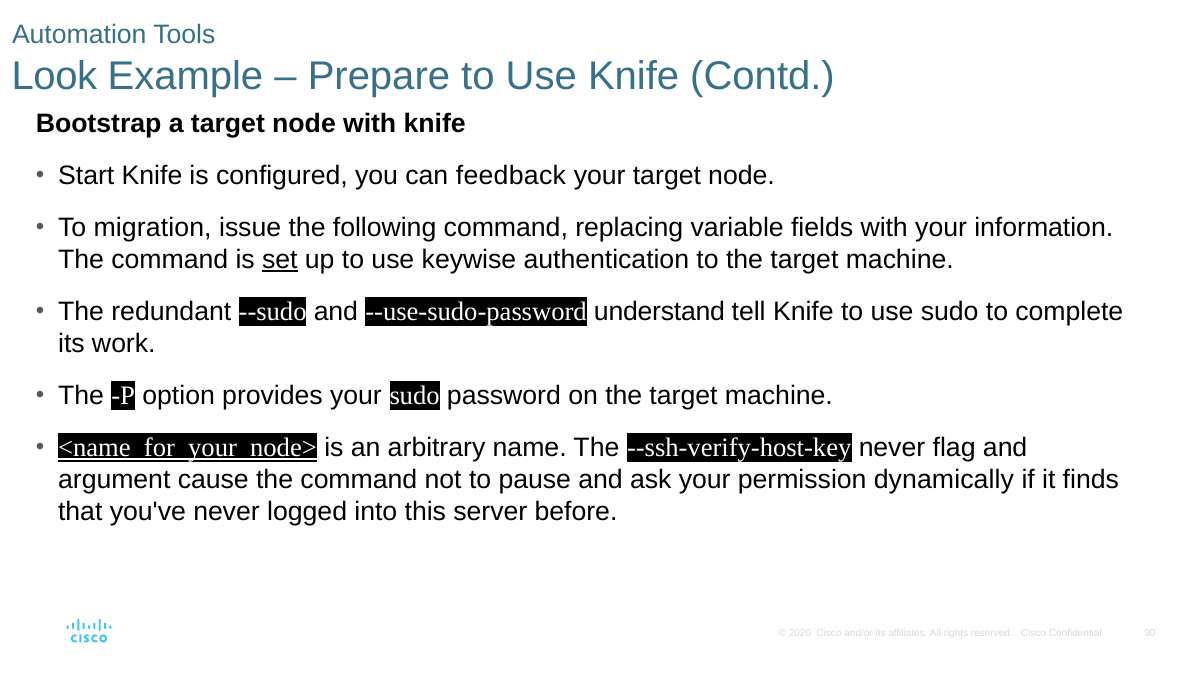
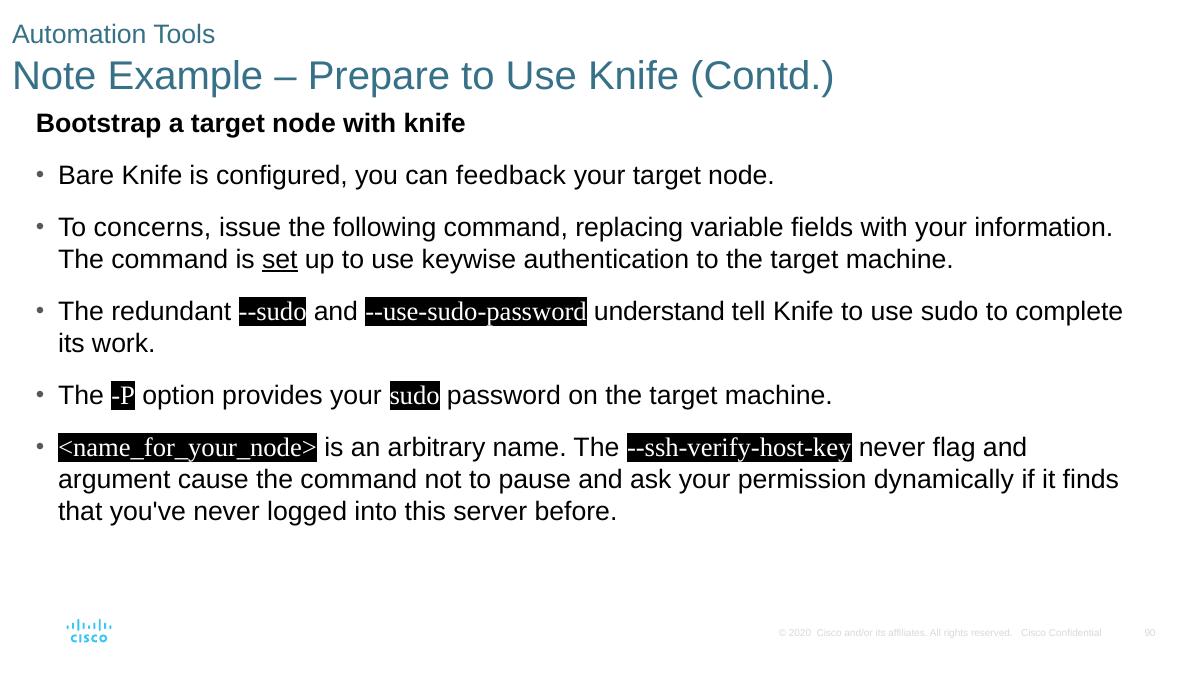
Look: Look -> Note (54, 76)
Start: Start -> Bare (86, 176)
migration: migration -> concerns (153, 228)
<name_for_your_node> underline: present -> none (188, 448)
